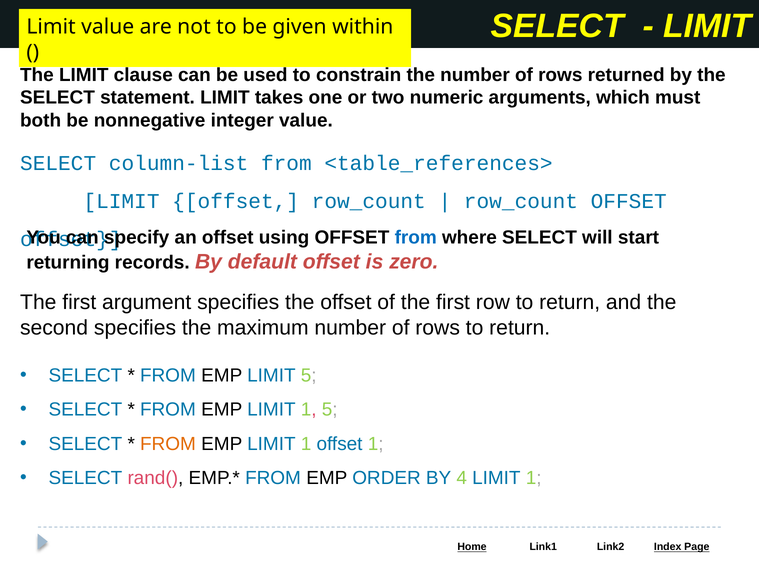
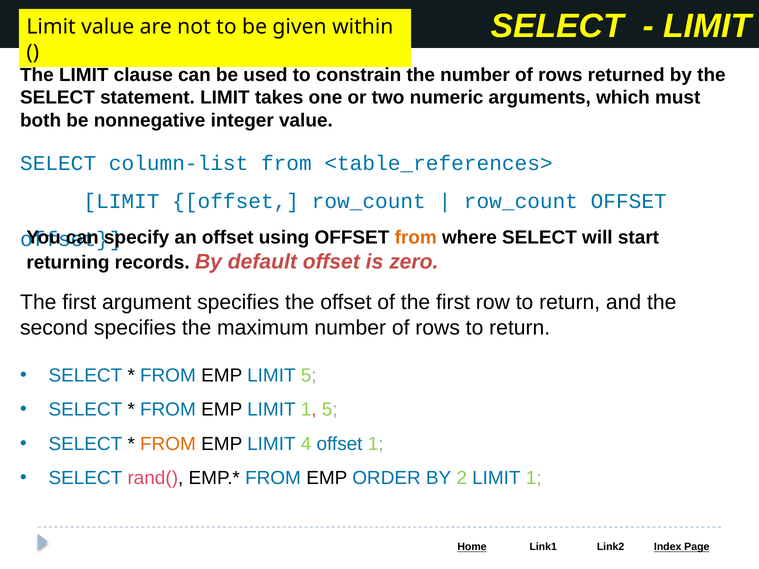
from colour: blue -> orange (416, 238)
1: 1 -> 4 (306, 444)
4: 4 -> 2 (462, 478)
